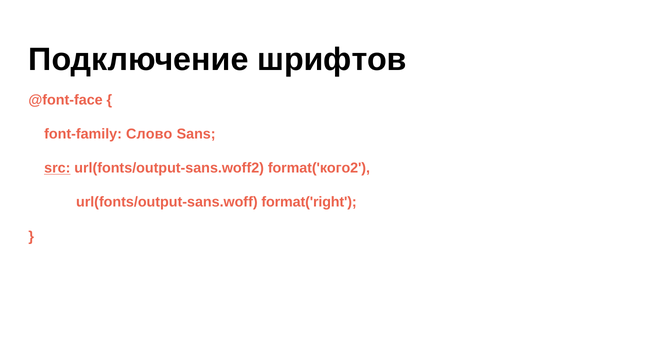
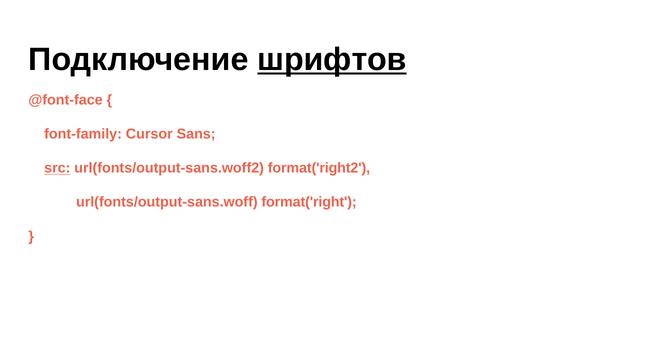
шрифтов underline: none -> present (332, 59)
Слово: Слово -> Cursor (149, 134)
format('кого2: format('кого2 -> format('right2 (319, 168)
